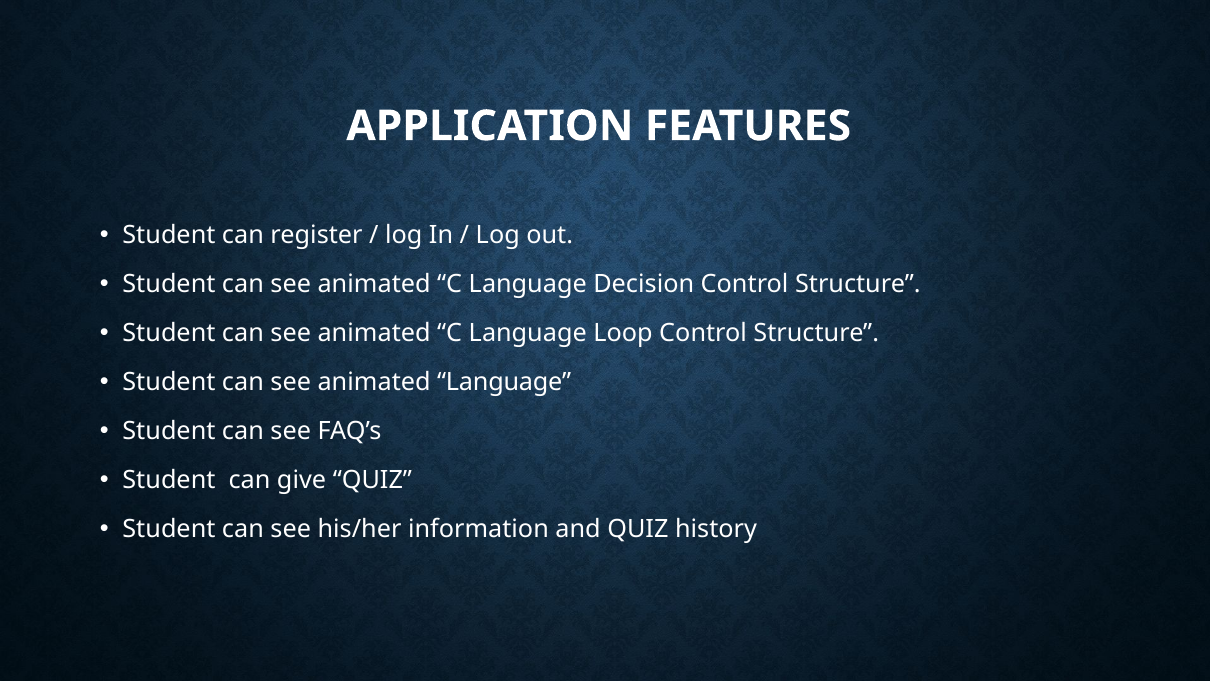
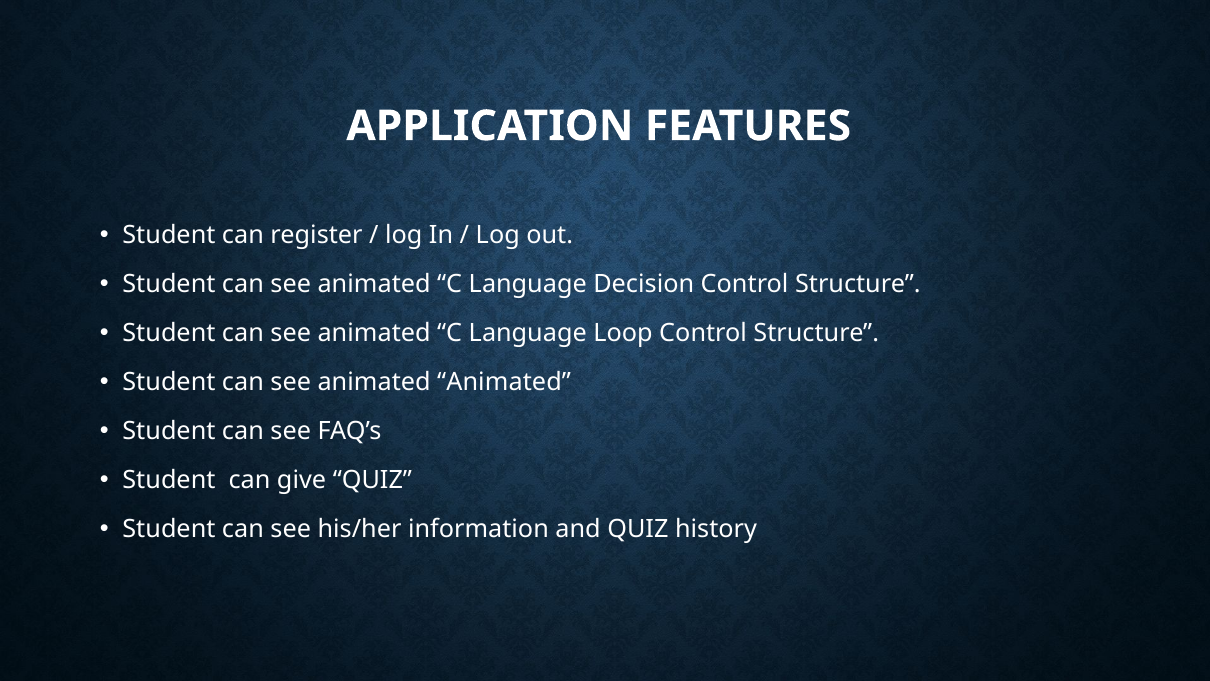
animated Language: Language -> Animated (504, 382)
